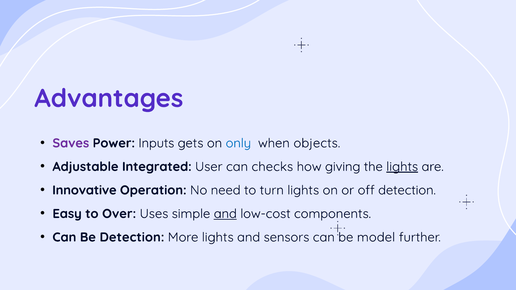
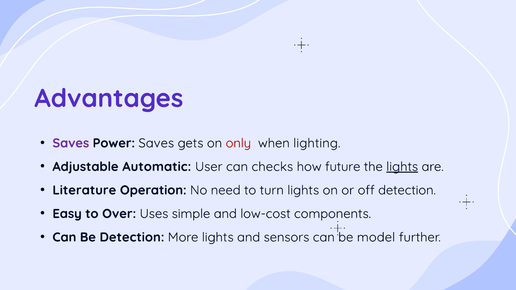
Power Inputs: Inputs -> Saves (156, 143)
only colour: blue -> red (238, 143)
objects: objects -> lighting (317, 143)
Integrated: Integrated -> Automatic (157, 167)
giving: giving -> future (343, 167)
Innovative: Innovative -> Literature (84, 190)
and underline: present -> none (225, 214)
